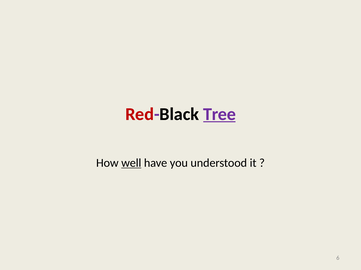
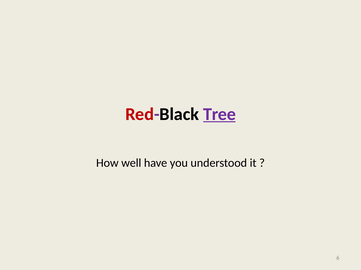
well underline: present -> none (131, 163)
